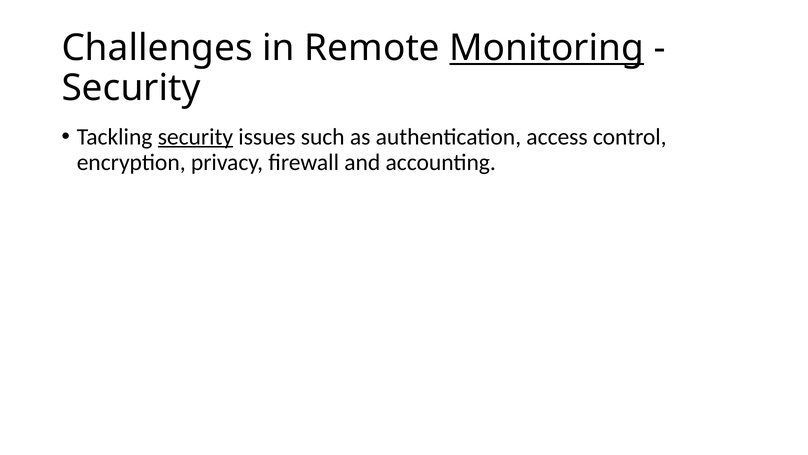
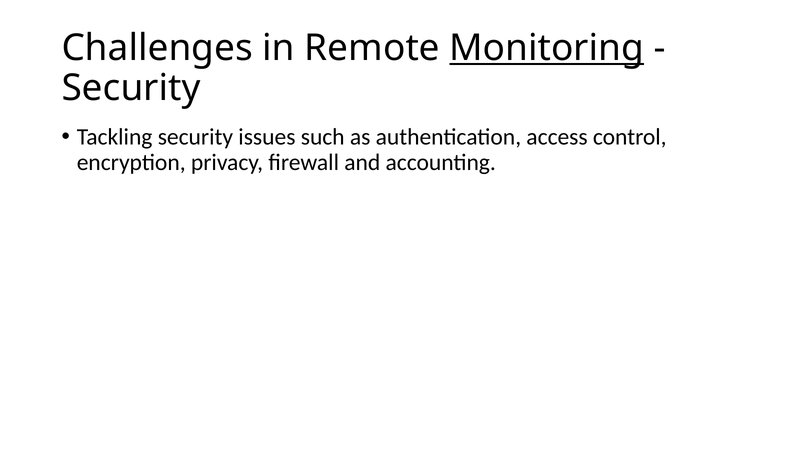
security underline: present -> none (195, 137)
